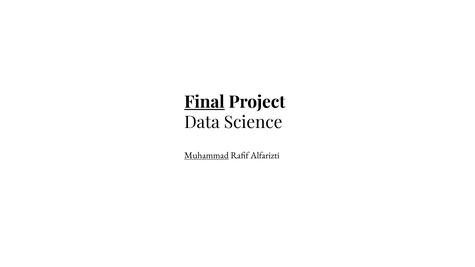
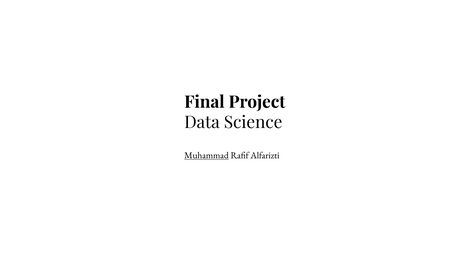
Final underline: present -> none (204, 102)
